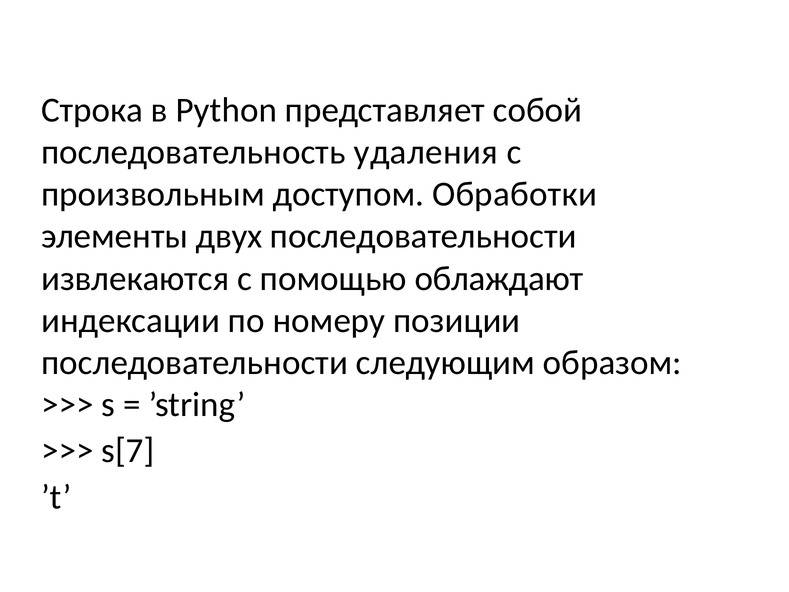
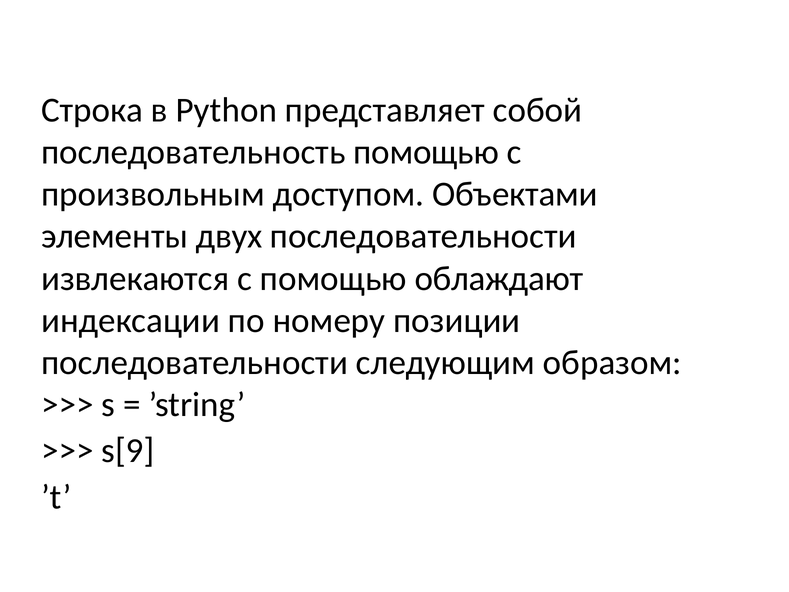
последовательность удаления: удаления -> помощью (426, 152)
Обработки: Обработки -> Объектами (515, 194)
s[7: s[7 -> s[9 (128, 451)
